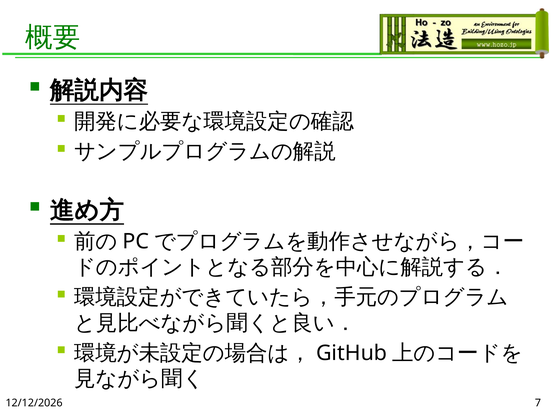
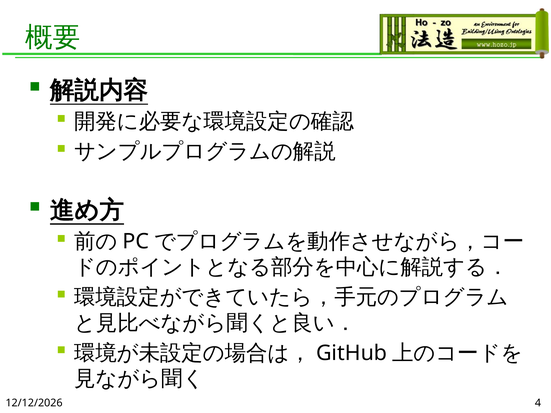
7: 7 -> 4 (538, 403)
